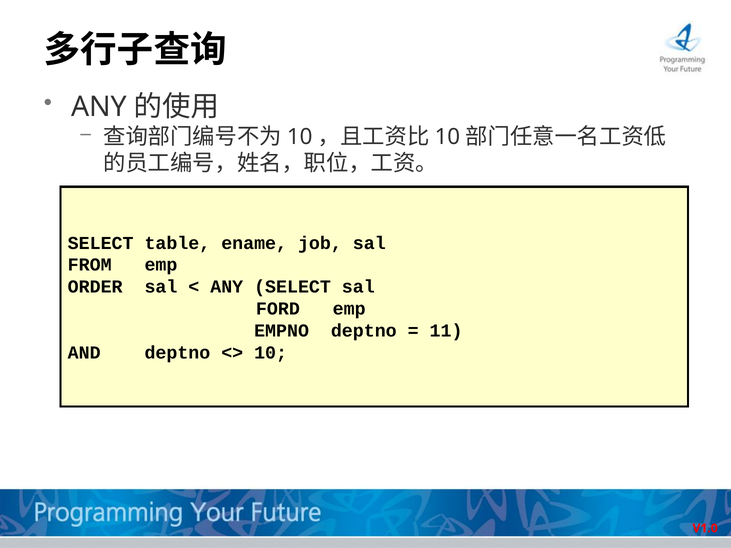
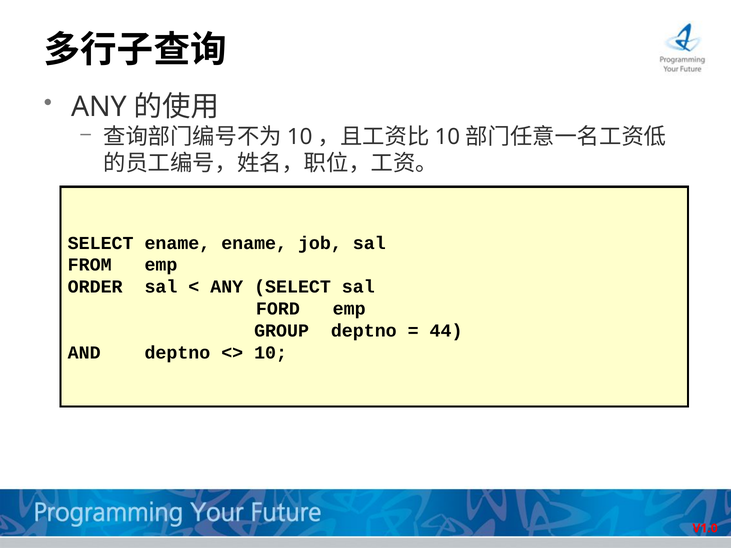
SELECT table: table -> ename (177, 243)
EMPNO: EMPNO -> GROUP (282, 331)
11: 11 -> 44 (446, 331)
